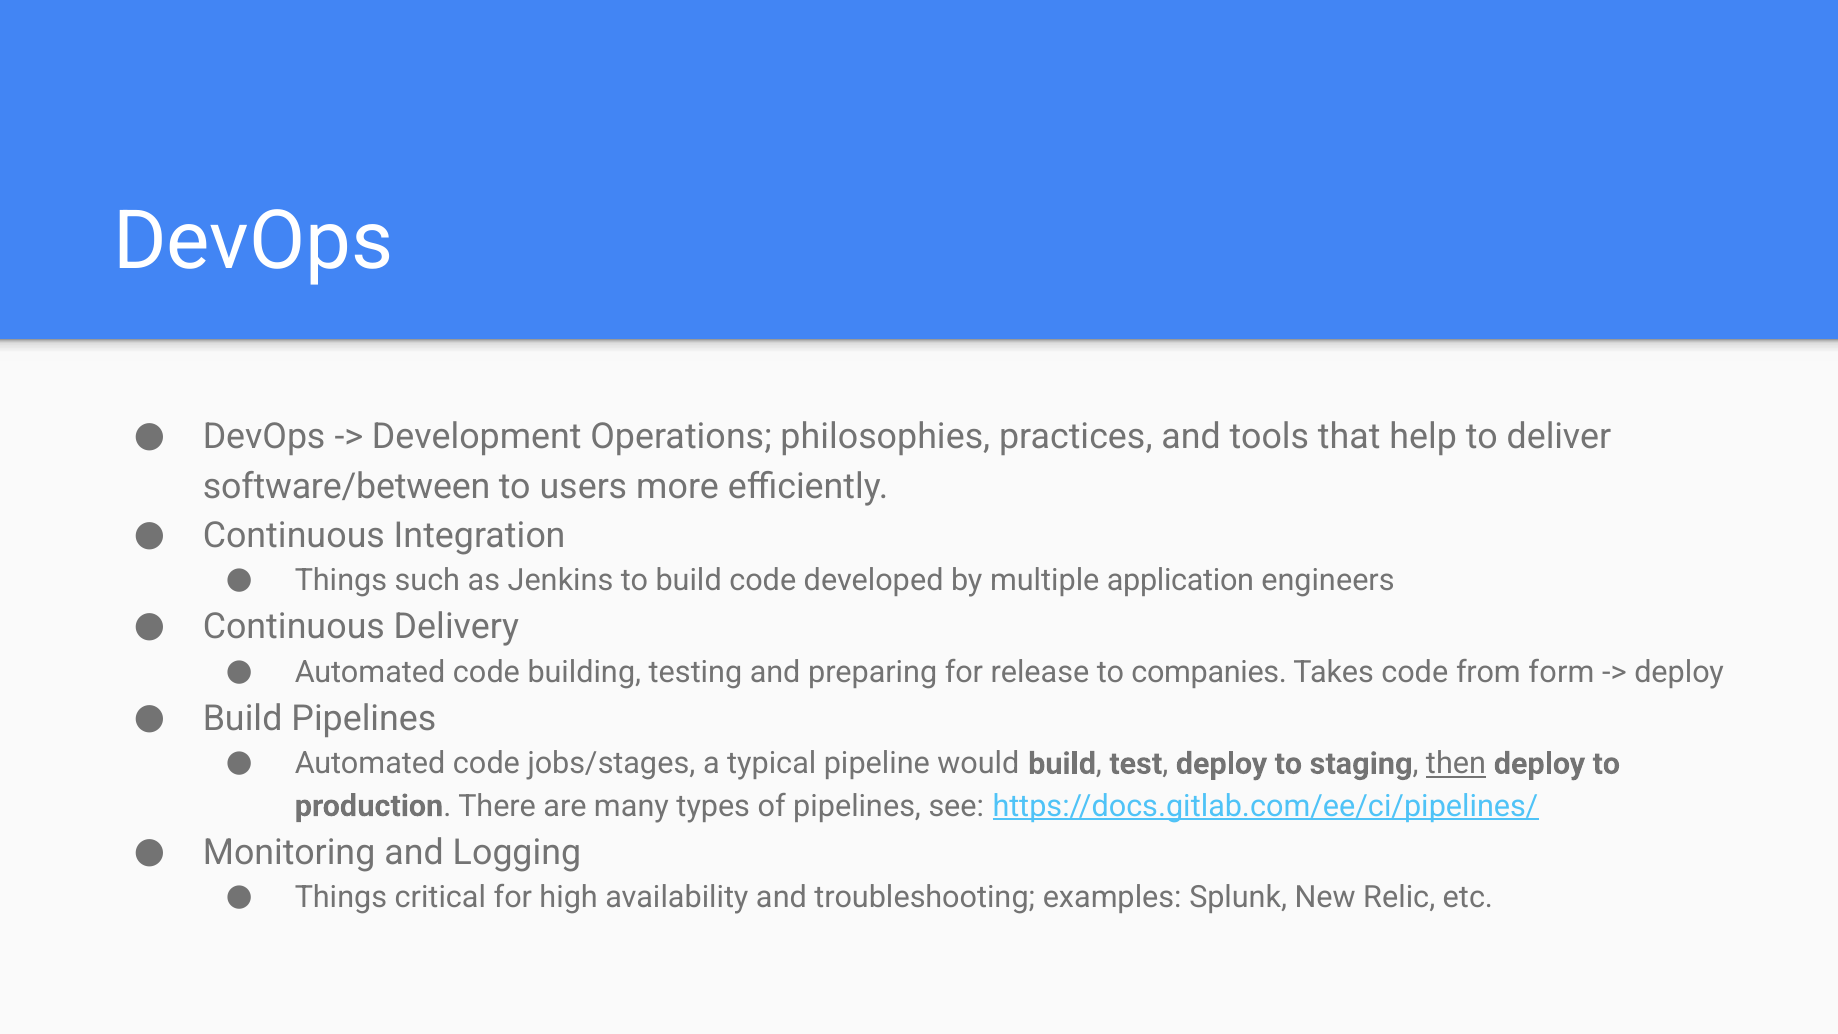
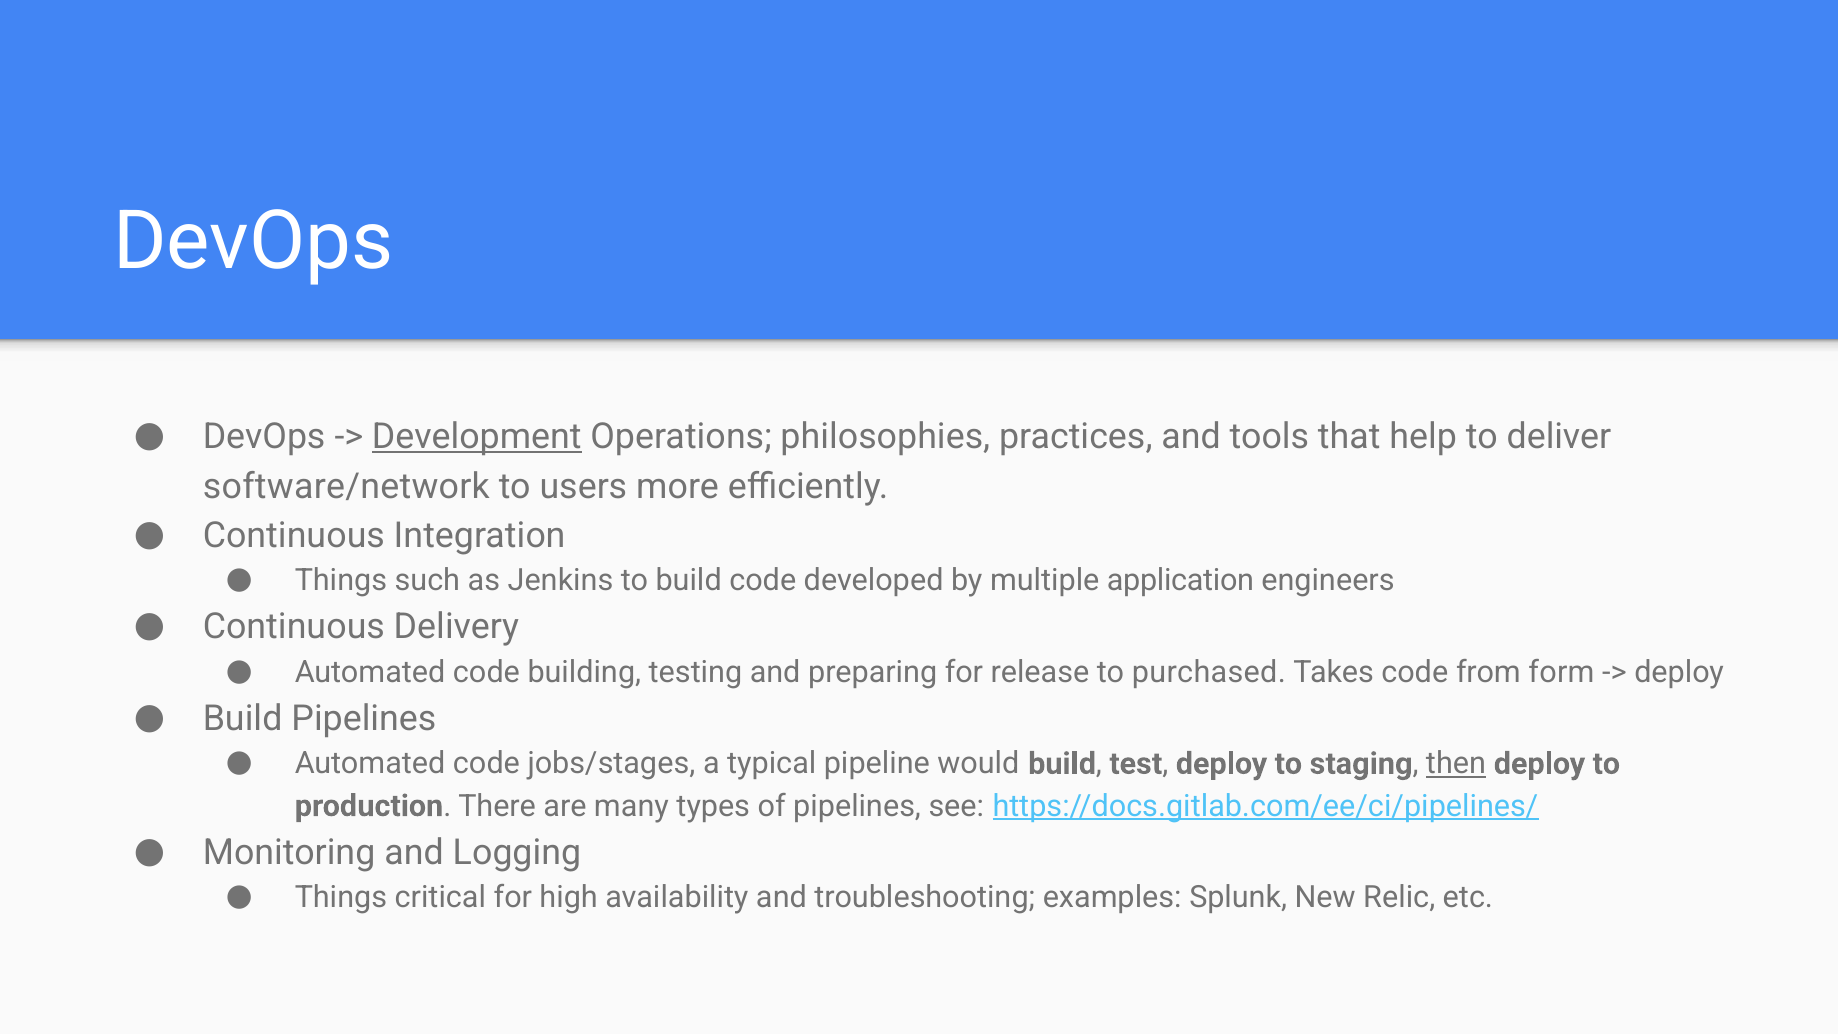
Development underline: none -> present (477, 437)
software/between: software/between -> software/network (346, 486)
companies: companies -> purchased (1209, 672)
